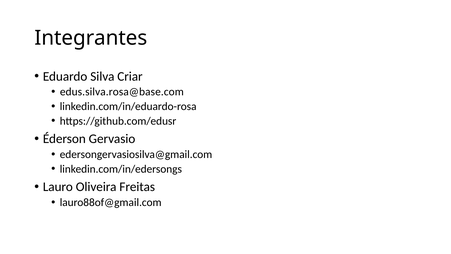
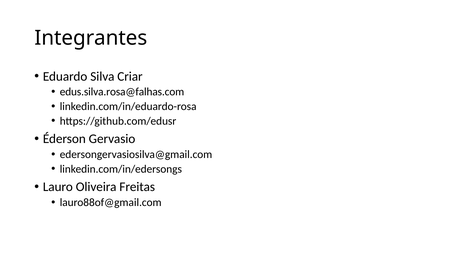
edus.silva.rosa@base.com: edus.silva.rosa@base.com -> edus.silva.rosa@falhas.com (122, 92)
